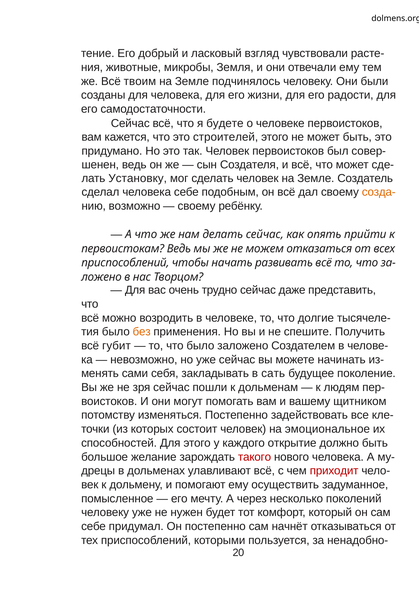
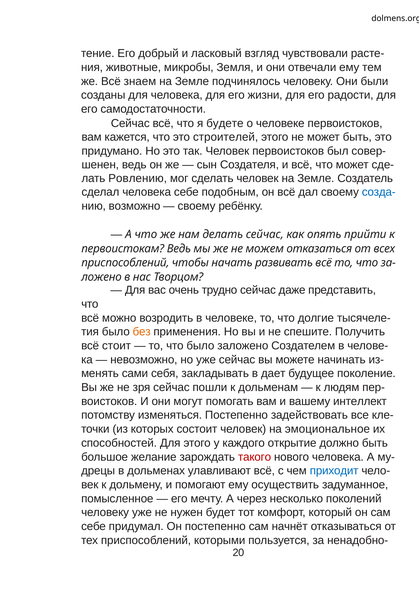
твоим: твоим -> знаем (140, 81)
Установку: Установку -> Ровлению (138, 178)
созда- colour: orange -> blue (379, 192)
губит: губит -> стоит (117, 346)
сать: сать -> дает (273, 374)
щитником: щитником -> интеллект (360, 401)
приходит colour: red -> blue (334, 471)
